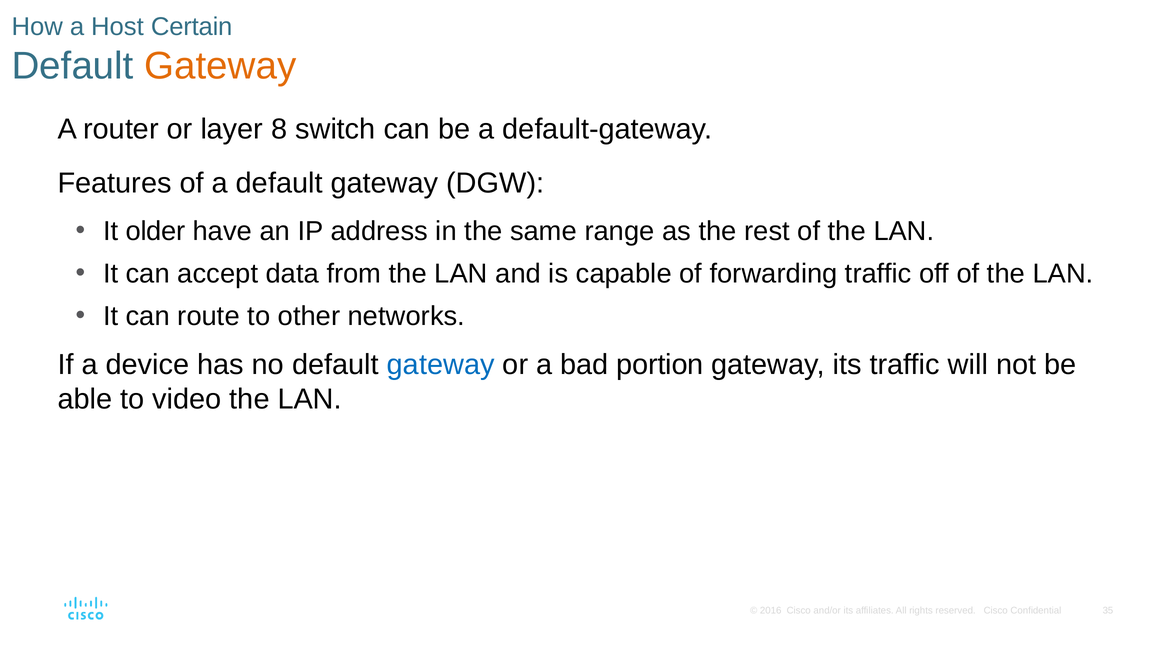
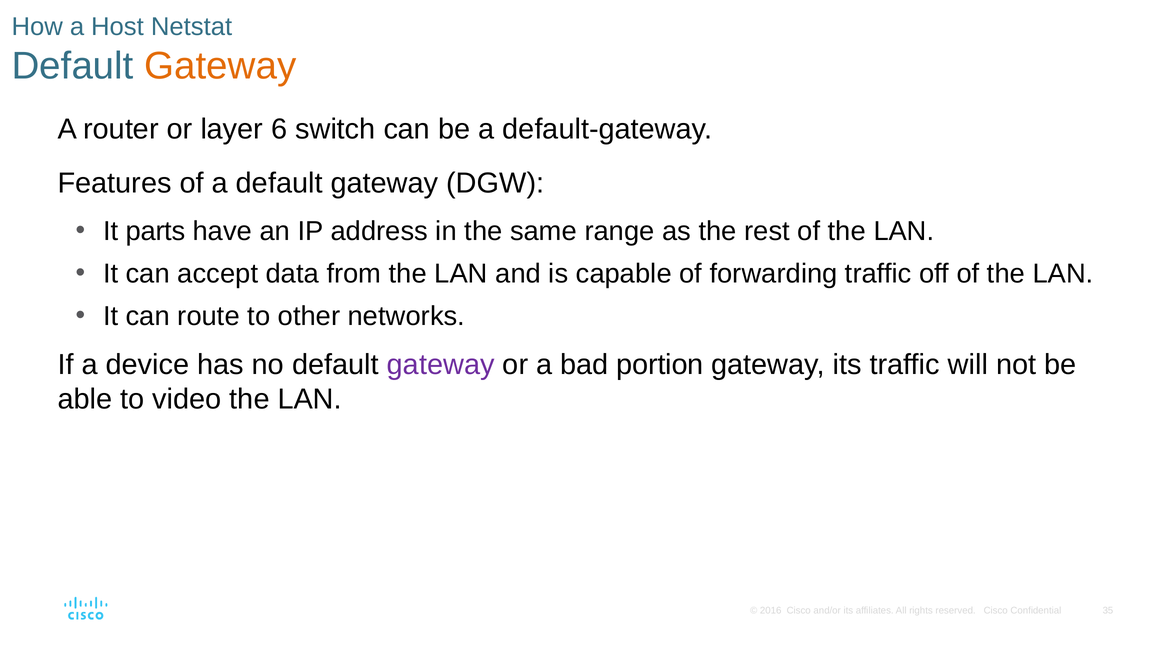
Certain: Certain -> Netstat (192, 27)
8: 8 -> 6 (279, 129)
older: older -> parts (156, 231)
gateway colour: blue -> purple (441, 364)
